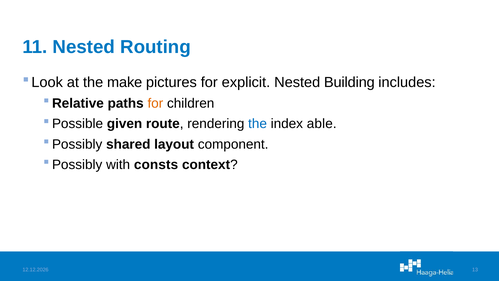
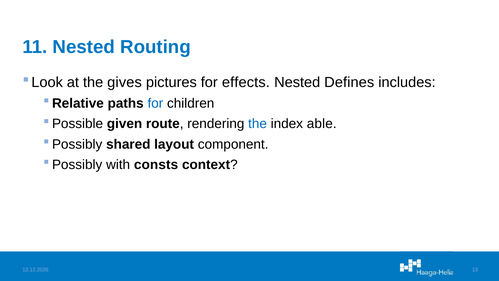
make: make -> gives (125, 82)
explicit: explicit -> effects (246, 82)
Building: Building -> Defines (349, 82)
for colour: orange -> blue (155, 103)
